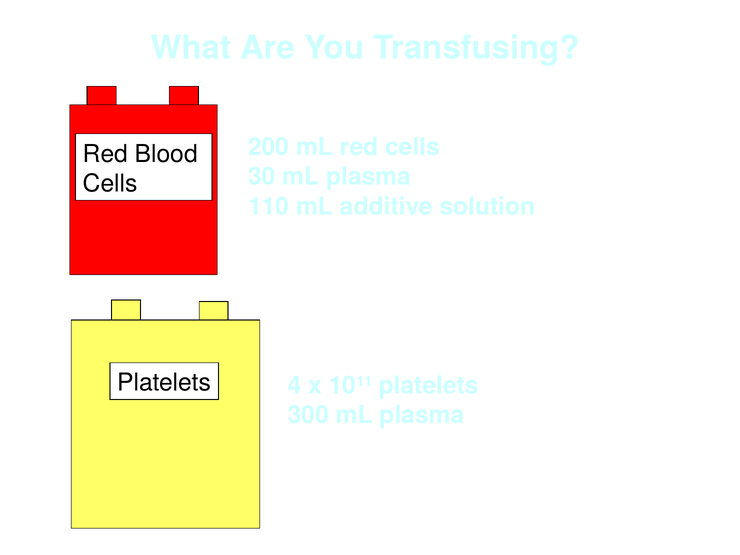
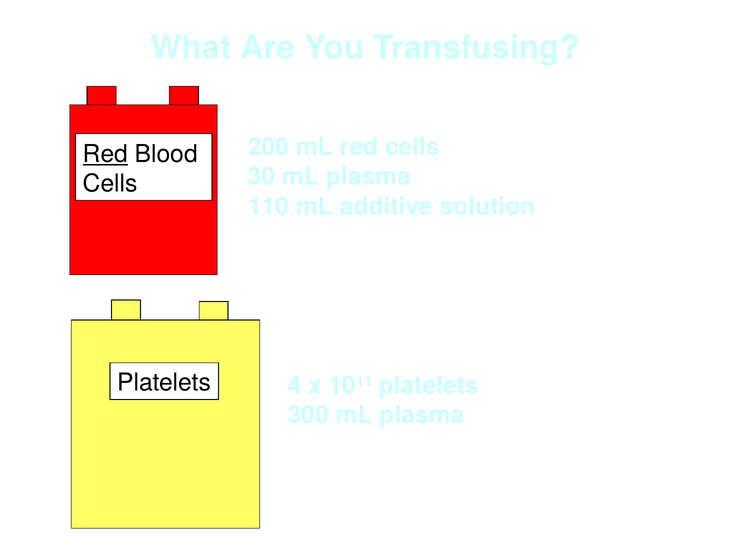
Red underline: none -> present (105, 154)
